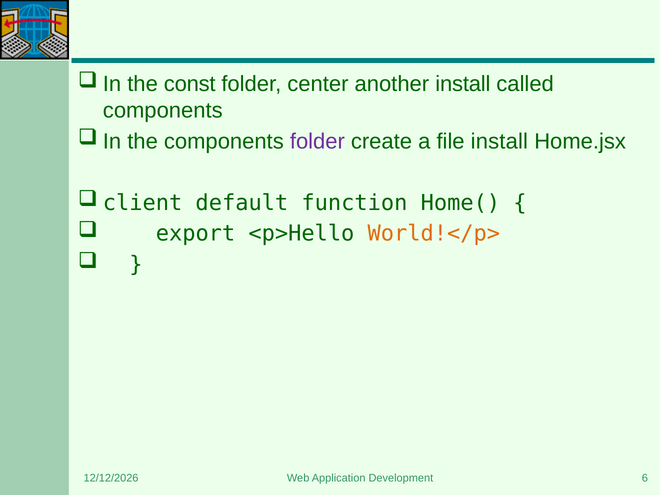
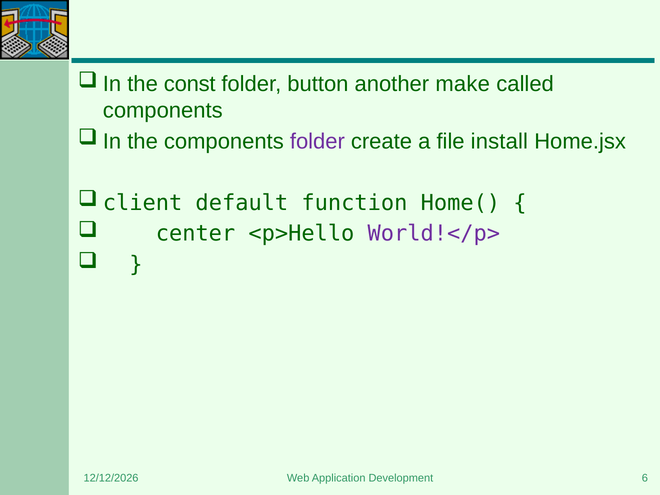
center: center -> button (318, 84)
another install: install -> make (463, 84)
export: export -> center (196, 234)
World!</p> colour: orange -> purple (434, 234)
